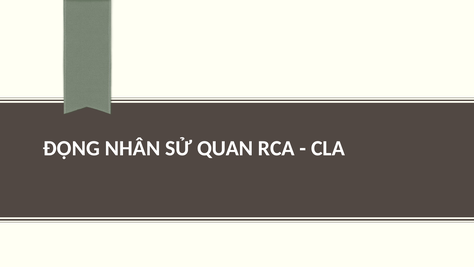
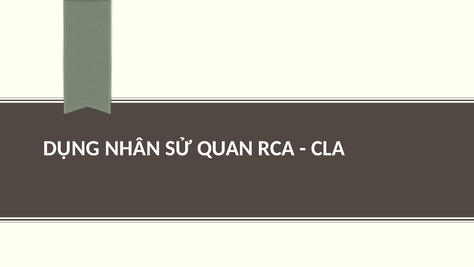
ĐỘNG: ĐỘNG -> DỤNG (71, 148)
